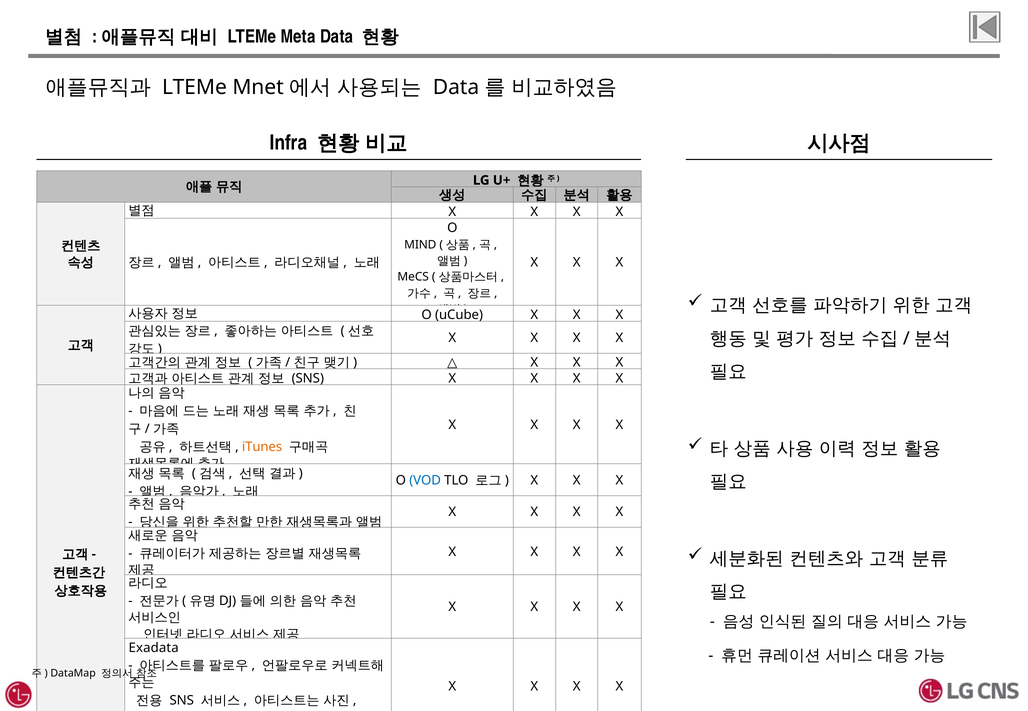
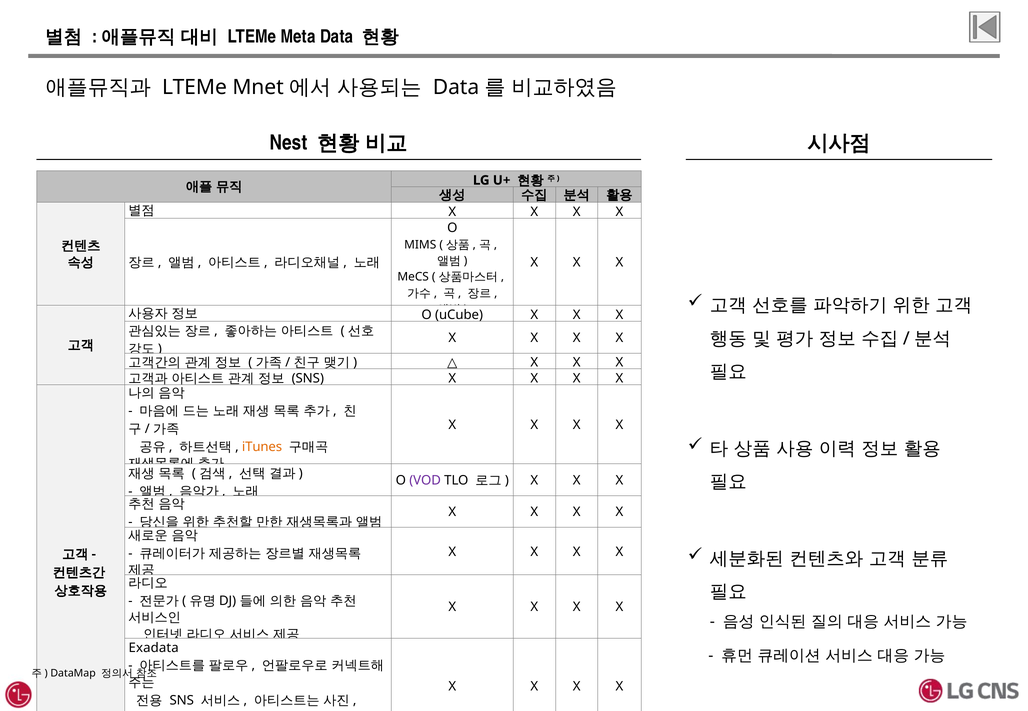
Infra: Infra -> Nest (289, 143)
MIND: MIND -> MIMS (420, 245)
VOD colour: blue -> purple (425, 481)
